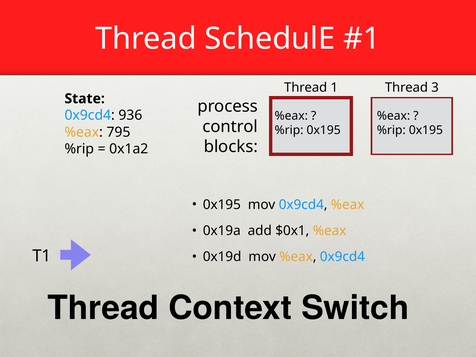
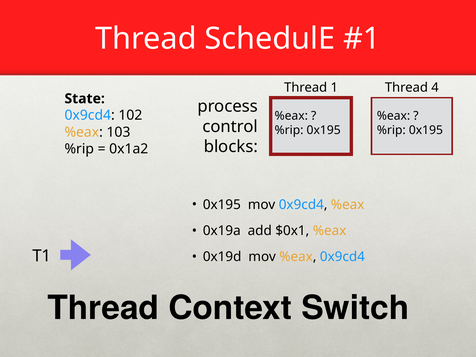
3: 3 -> 4 (435, 87)
936: 936 -> 102 (130, 115)
795: 795 -> 103 (118, 132)
